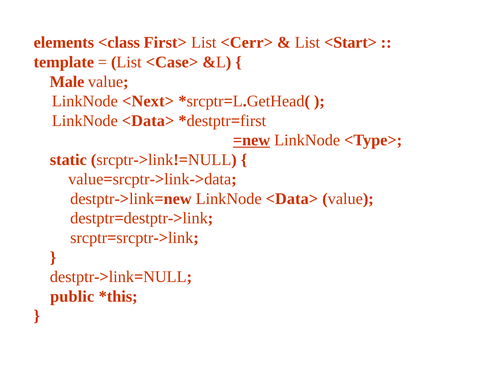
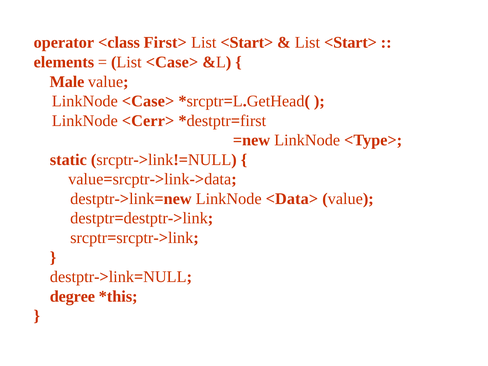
elements: elements -> operator (64, 43)
<Cerr>: <Cerr> -> <Start> (247, 43)
template: template -> elements (64, 62)
LinkNode <Next>: <Next> -> <Case> (148, 101)
<Data>: <Data> -> <Cerr> (148, 121)
=new underline: present -> none (251, 140)
public: public -> degree (72, 296)
